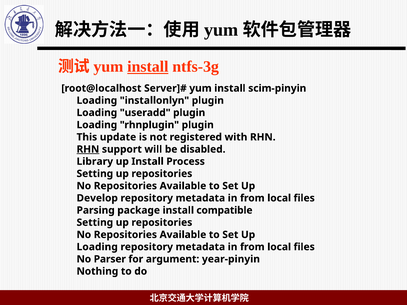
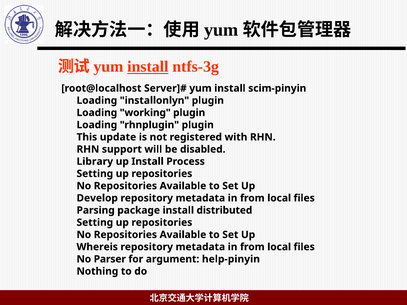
useradd: useradd -> working (145, 113)
RHN underline: present -> none (88, 149)
compatible: compatible -> distributed (224, 210)
Loading: Loading -> Whereis (97, 247)
year-pinyin: year-pinyin -> help-pinyin (231, 259)
